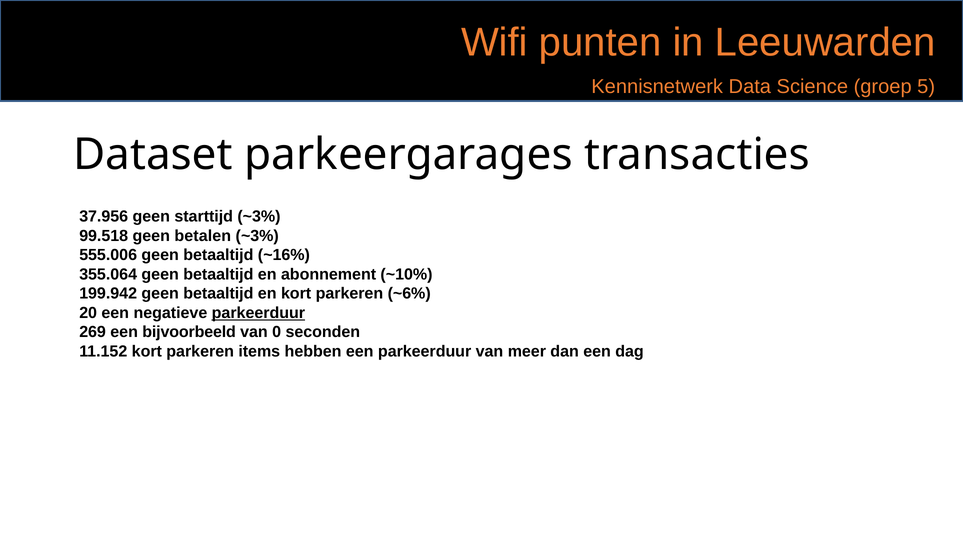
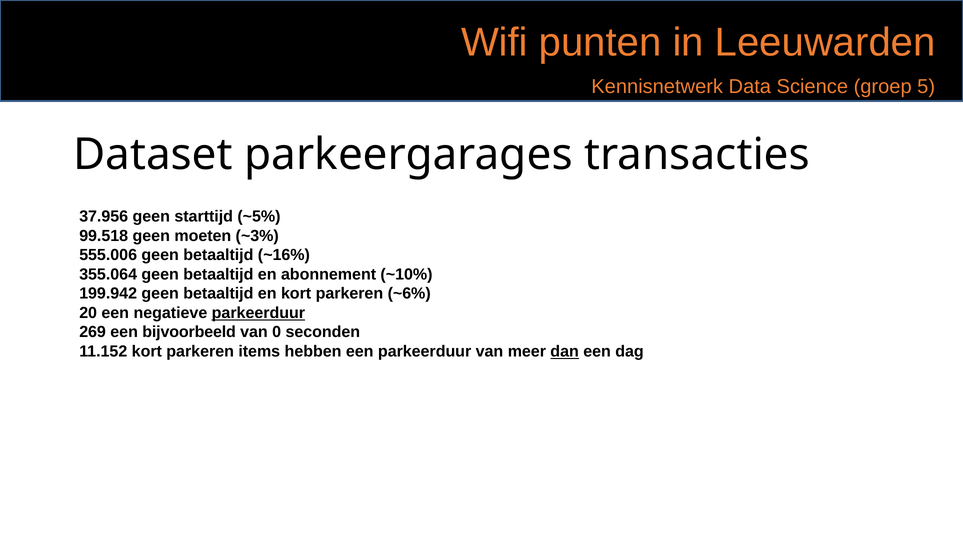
starttijd ~3%: ~3% -> ~5% (259, 216)
betalen: betalen -> moeten (203, 236)
dan underline: none -> present (565, 351)
